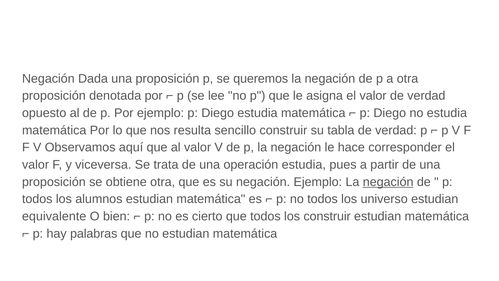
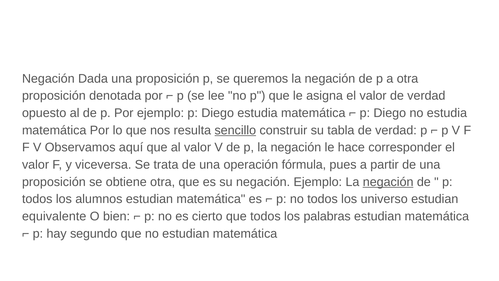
sencillo underline: none -> present (235, 130)
operación estudia: estudia -> fórmula (304, 165)
los construir: construir -> palabras (327, 216)
palabras: palabras -> segundo (94, 233)
